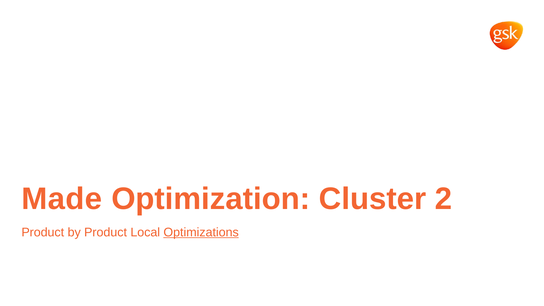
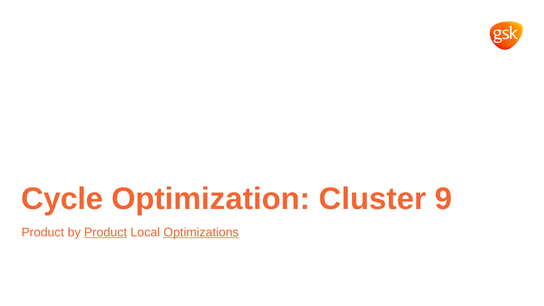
Made: Made -> Cycle (62, 199)
2: 2 -> 9 (443, 199)
Product underline: none -> present (106, 232)
